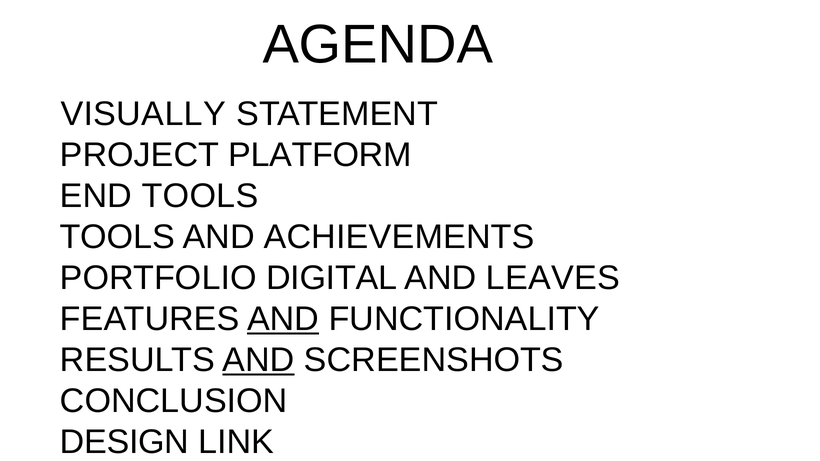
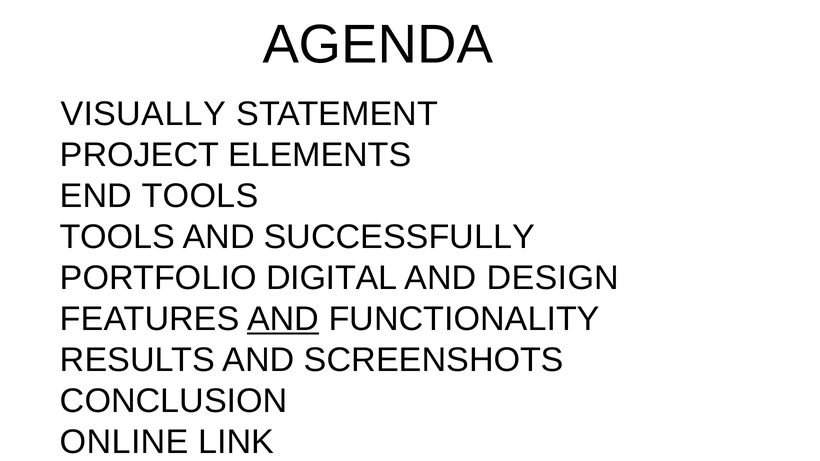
PLATFORM: PLATFORM -> ELEMENTS (320, 155)
ACHIEVEMENTS: ACHIEVEMENTS -> SUCCESSFULLY (399, 237)
LEAVES: LEAVES -> DESIGN (553, 278)
AND underline: present -> none (259, 360)
DESIGN: DESIGN -> ONLINE (124, 442)
